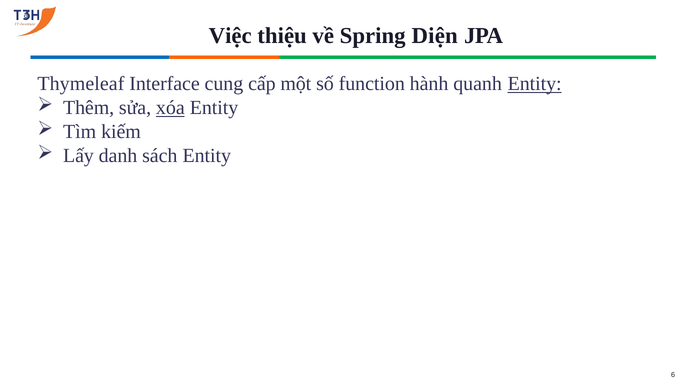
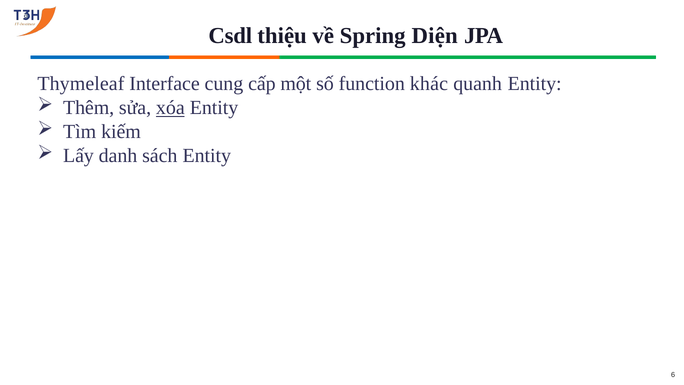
Việc: Việc -> Csdl (230, 36)
hành: hành -> khác (429, 84)
Entity underline: present -> none (535, 84)
